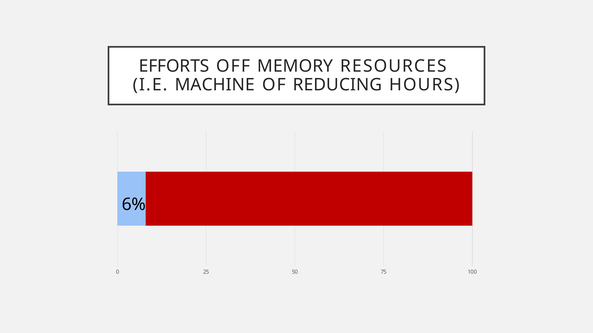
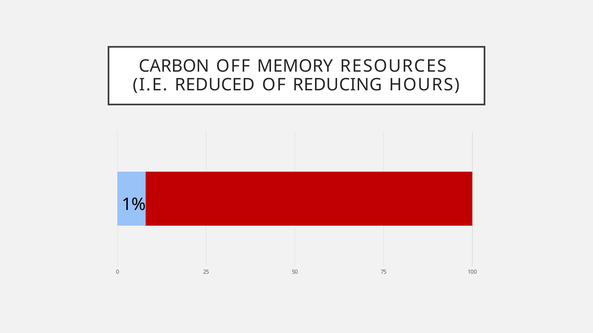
EFFORTS: EFFORTS -> CARBON (174, 66)
MACHINE: MACHINE -> REDUCED (215, 85)
6%: 6% -> 1% (134, 205)
